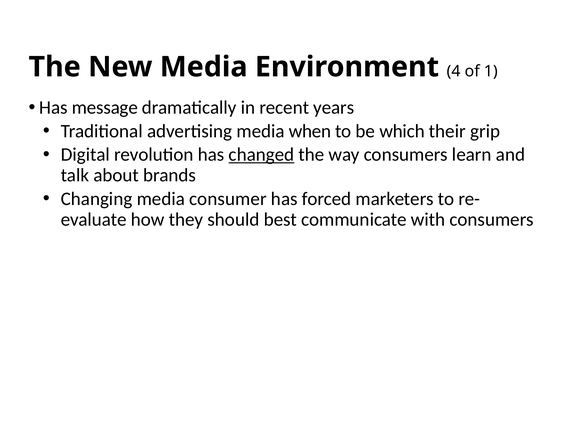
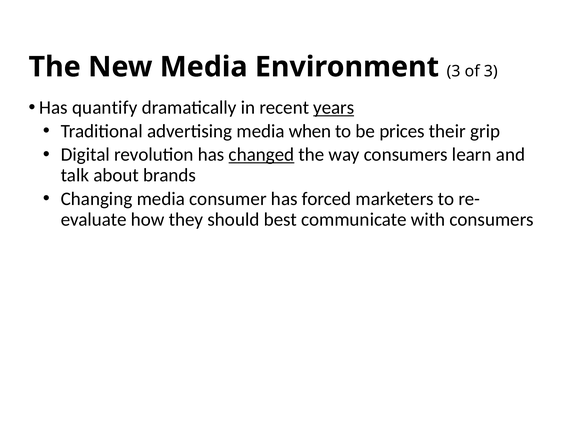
Environment 4: 4 -> 3 (454, 71)
of 1: 1 -> 3 (491, 71)
message: message -> quantify (105, 108)
years underline: none -> present (334, 108)
which: which -> prices (402, 131)
